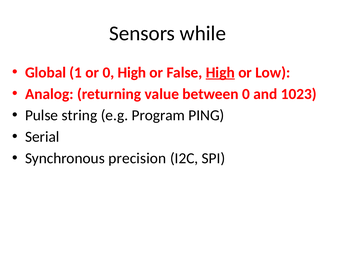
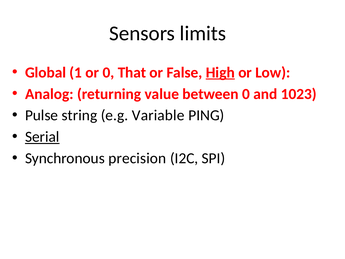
while: while -> limits (203, 33)
0 High: High -> That (132, 72)
Program: Program -> Variable (158, 115)
Serial underline: none -> present (42, 137)
